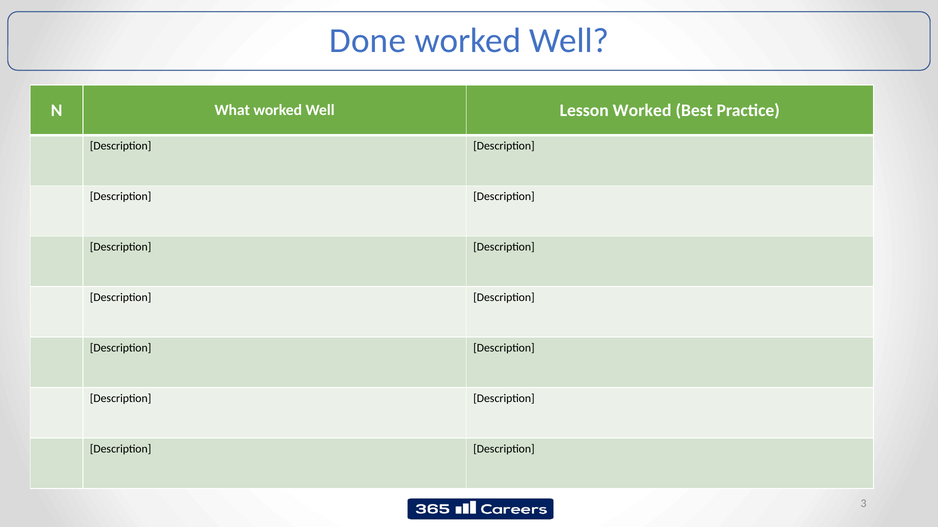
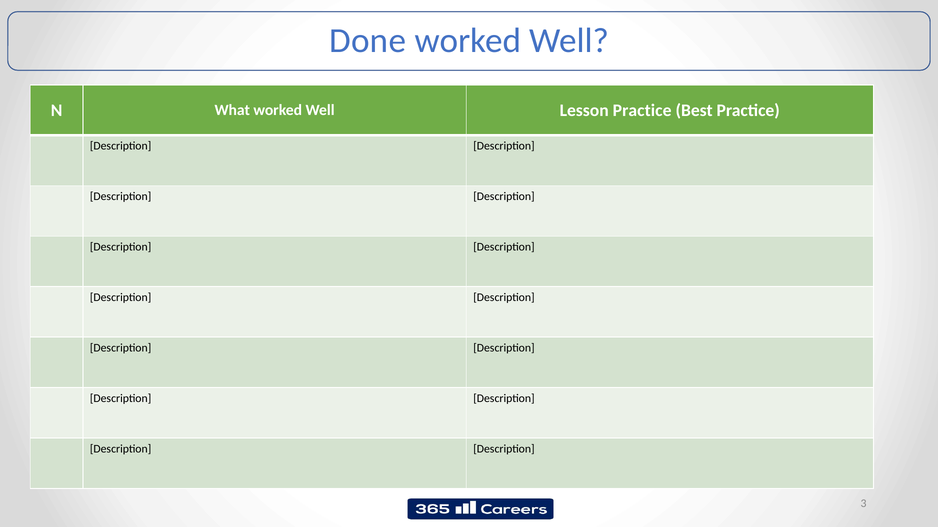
Lesson Worked: Worked -> Practice (642, 110)
